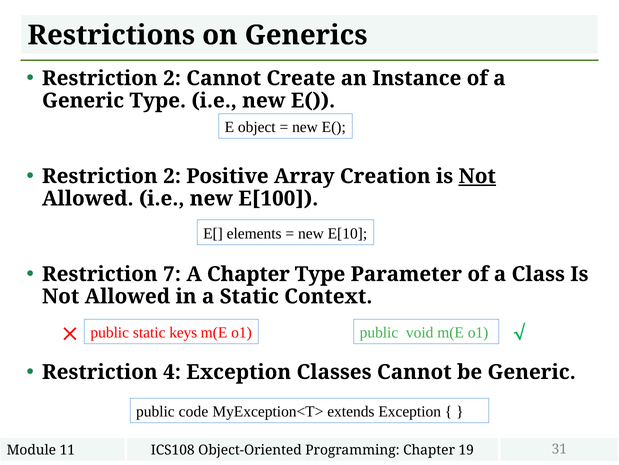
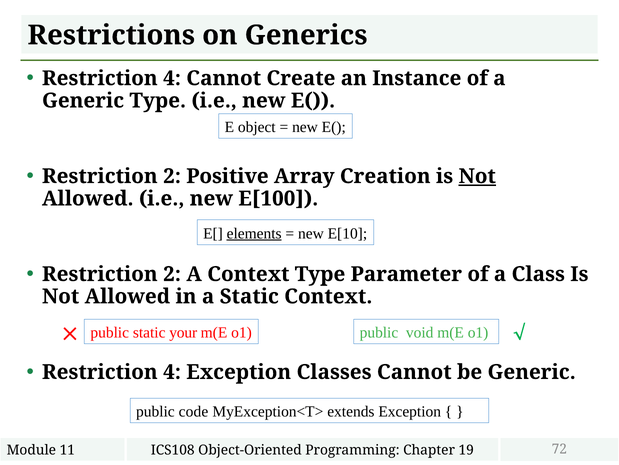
2: 2 -> 4 (172, 78)
elements underline: none -> present (254, 233)
7: 7 -> 2 (172, 274)
A Chapter: Chapter -> Context (248, 274)
keys: keys -> your (183, 332)
31: 31 -> 72 (559, 449)
